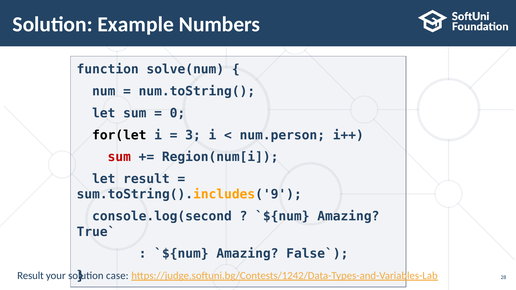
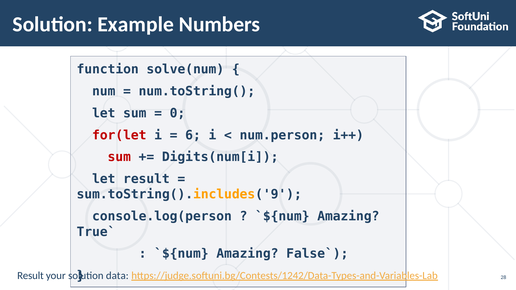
for(let colour: black -> red (119, 135)
3: 3 -> 6 (193, 135)
Region(num[i: Region(num[i -> Digits(num[i (220, 157)
console.log(second: console.log(second -> console.log(person (162, 216)
case: case -> data (117, 276)
